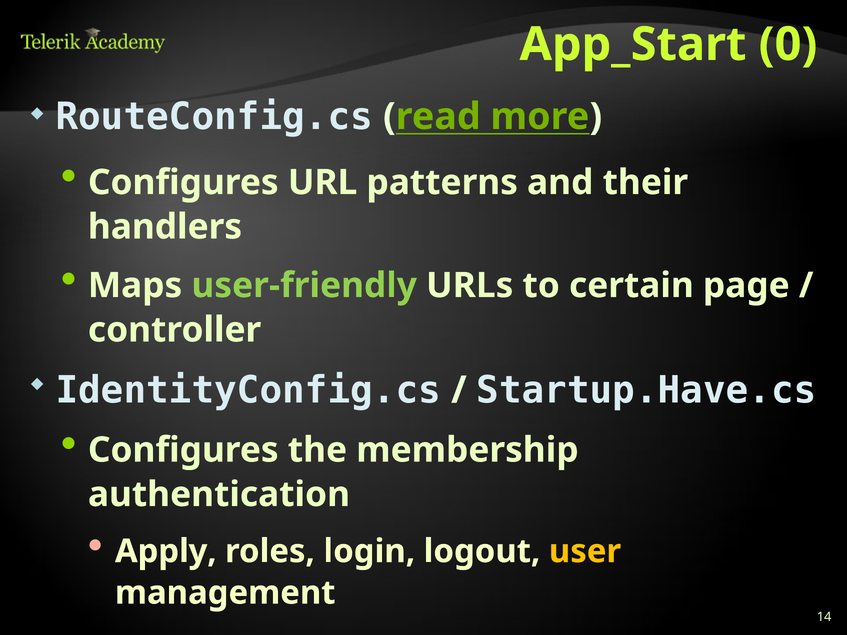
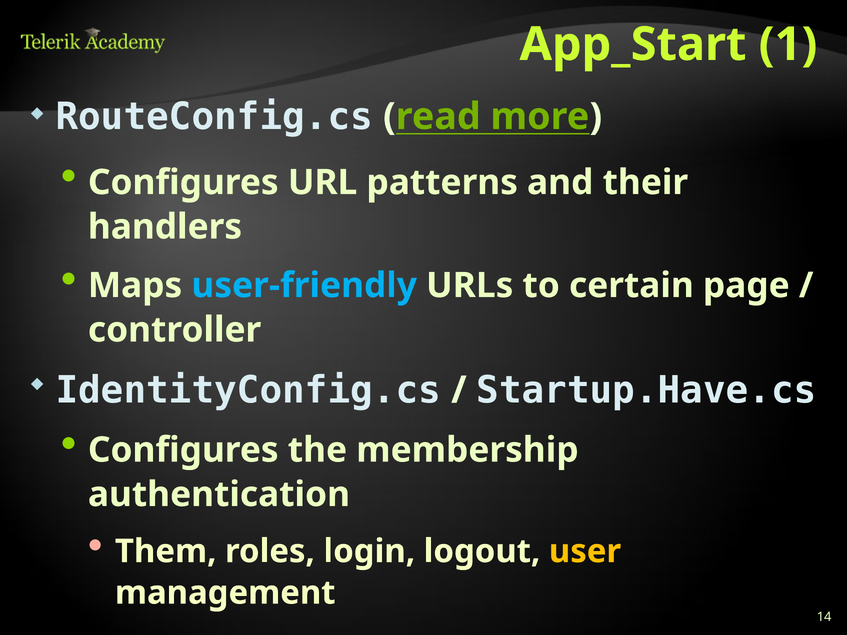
0: 0 -> 1 (788, 44)
user-friendly colour: light green -> light blue (304, 286)
Apply: Apply -> Them (166, 552)
